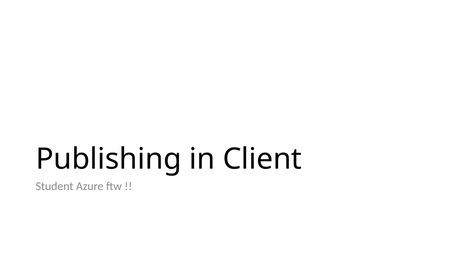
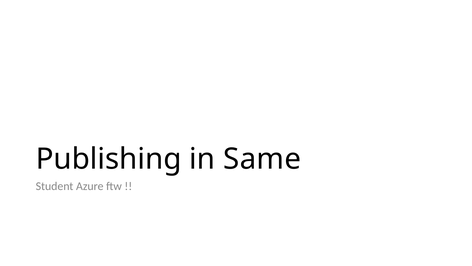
Client: Client -> Same (262, 159)
